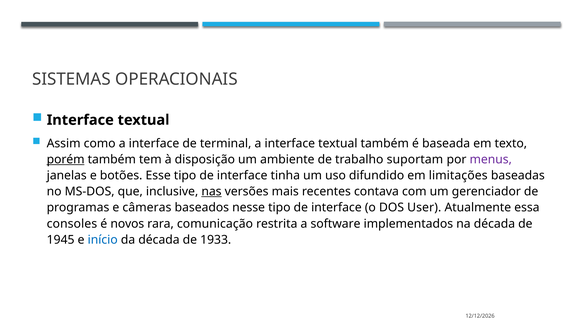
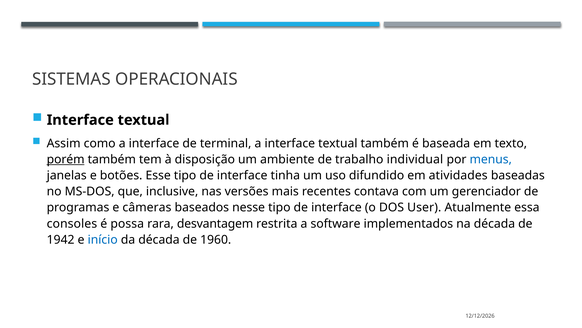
suportam: suportam -> individual (415, 159)
menus colour: purple -> blue (491, 159)
limitações: limitações -> atividades (458, 175)
nas underline: present -> none (212, 191)
novos: novos -> possa (127, 223)
comunicação: comunicação -> desvantagem (215, 223)
1945: 1945 -> 1942 (61, 239)
1933: 1933 -> 1960 (216, 239)
